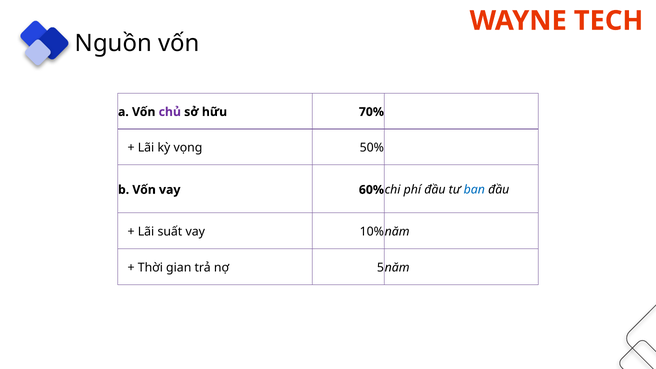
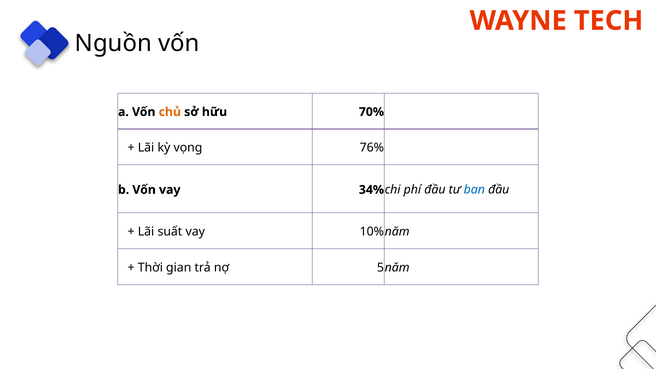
chủ colour: purple -> orange (170, 112)
50%: 50% -> 76% (372, 148)
60%: 60% -> 34% (371, 190)
